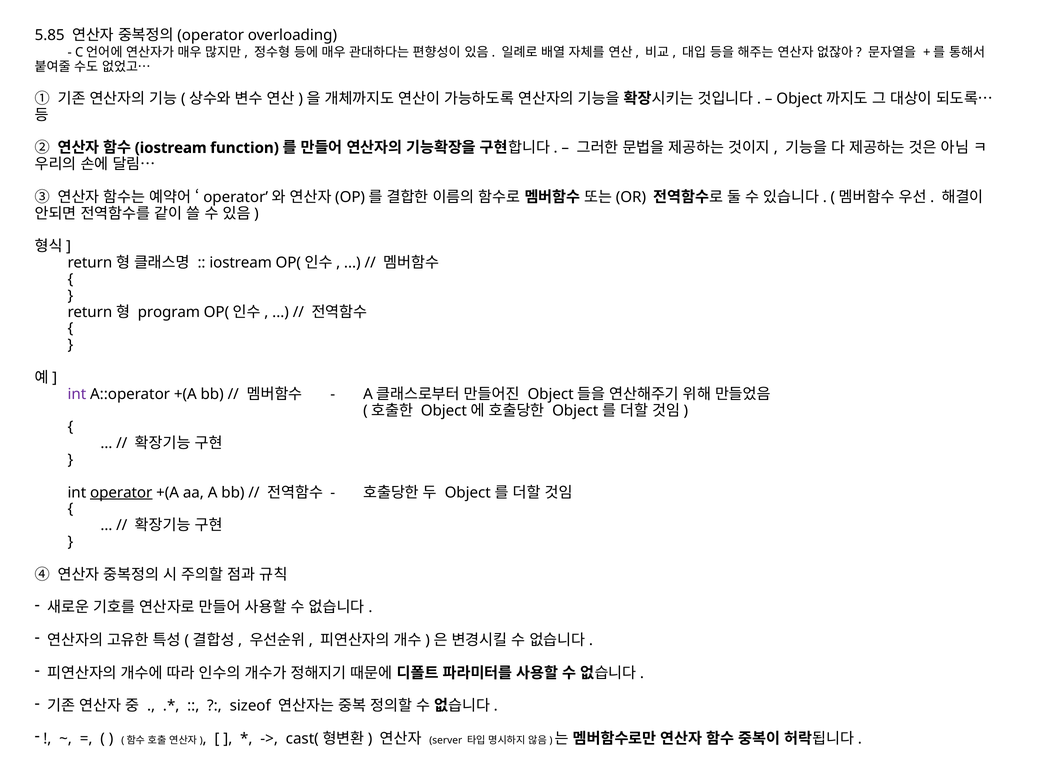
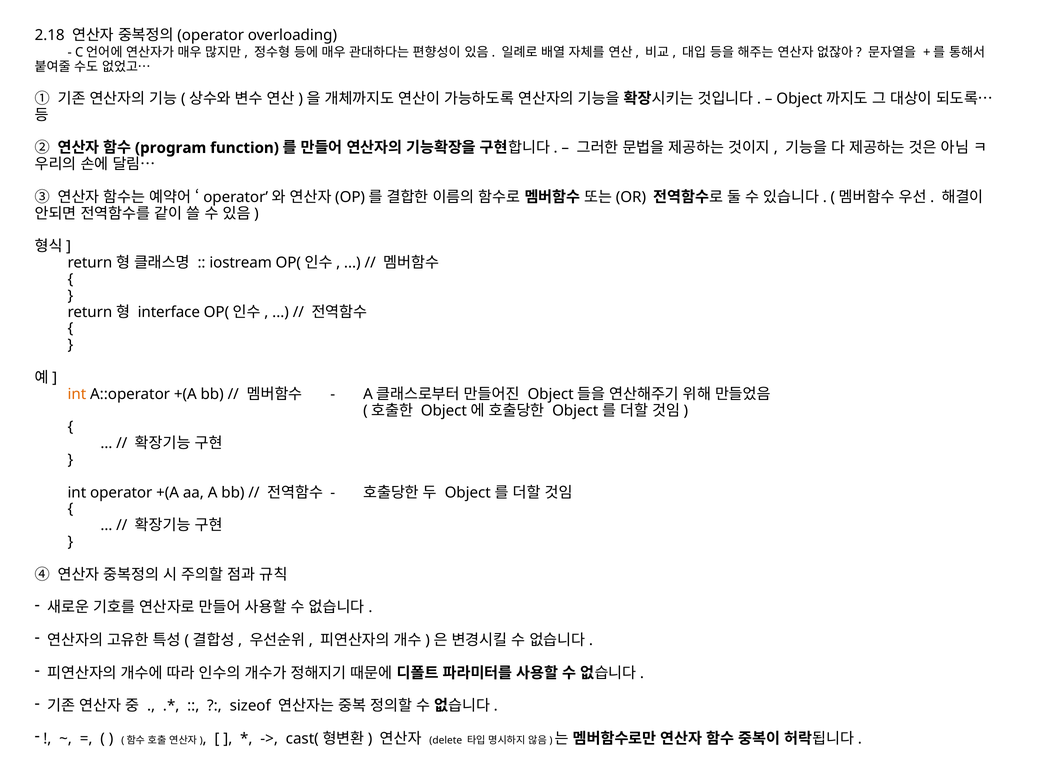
5.85: 5.85 -> 2.18 (50, 35)
iostream: iostream -> program (171, 148)
program: program -> interface (169, 312)
int colour: purple -> orange (77, 394)
operator underline: present -> none (121, 493)
server: server -> delete (446, 741)
